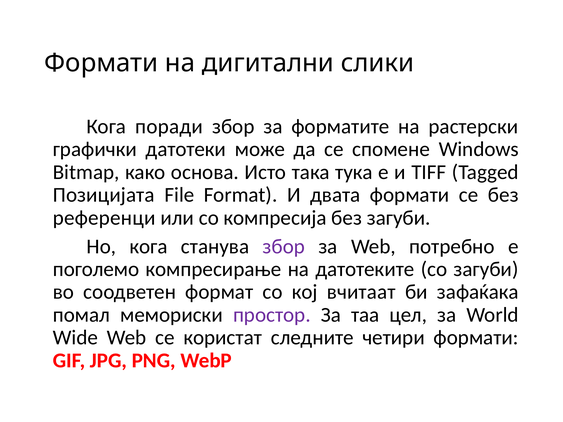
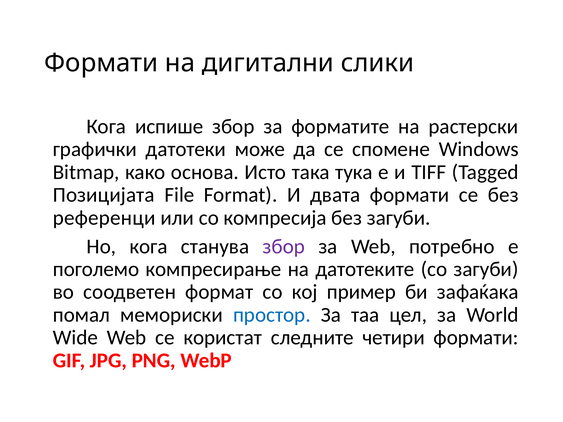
поради: поради -> испише (169, 127)
вчитаат: вчитаат -> пример (361, 292)
простор colour: purple -> blue (272, 315)
